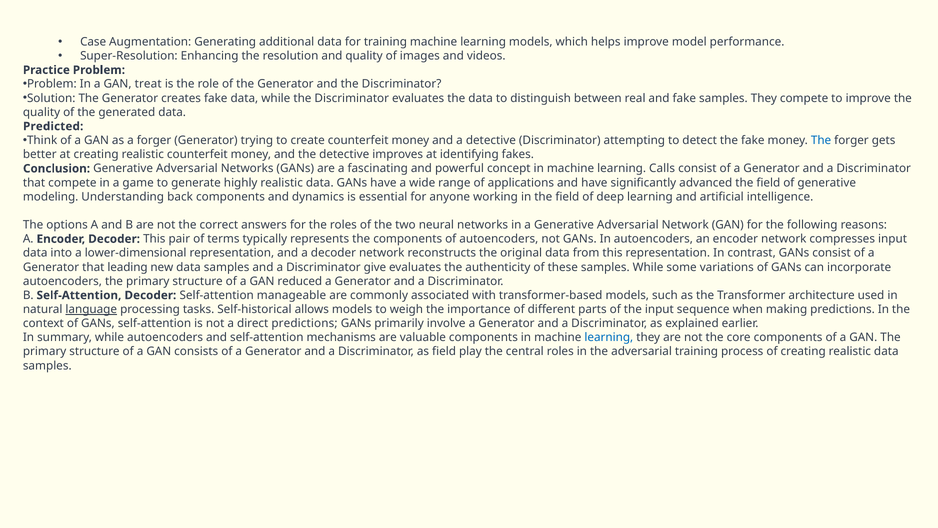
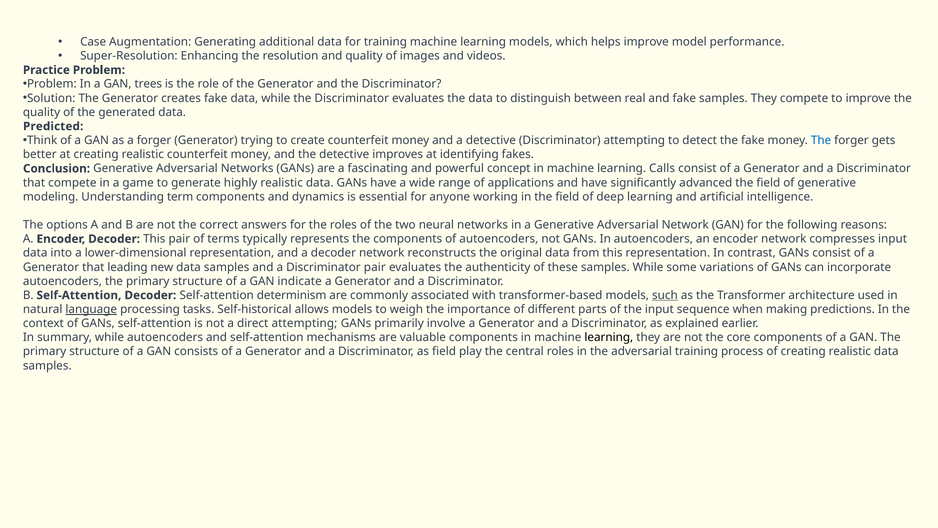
treat: treat -> trees (148, 84)
back: back -> term (180, 197)
Discriminator give: give -> pair (375, 267)
reduced: reduced -> indicate (300, 281)
manageable: manageable -> determinism (292, 295)
such underline: none -> present (665, 295)
direct predictions: predictions -> attempting (304, 323)
learning colour: blue -> black (609, 337)
